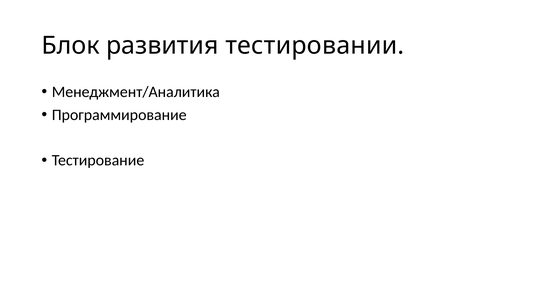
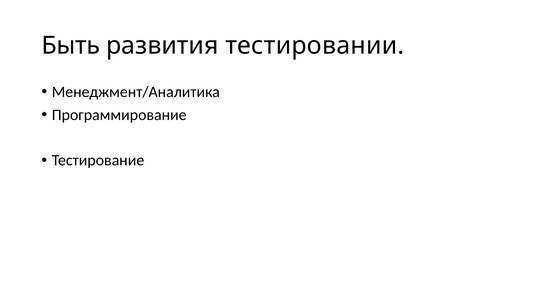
Блок: Блок -> Быть (71, 46)
